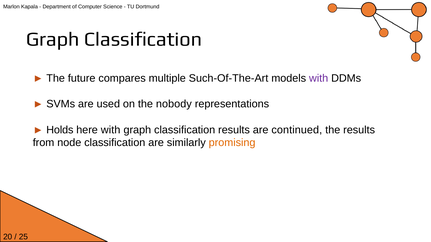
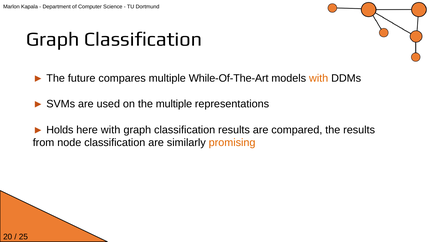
Such-Of-The-Art: Such-Of-The-Art -> While-Of-The-Art (229, 78)
with colour: purple -> orange (319, 78)
the nobody: nobody -> multiple (174, 104)
continued: continued -> compared (297, 130)
